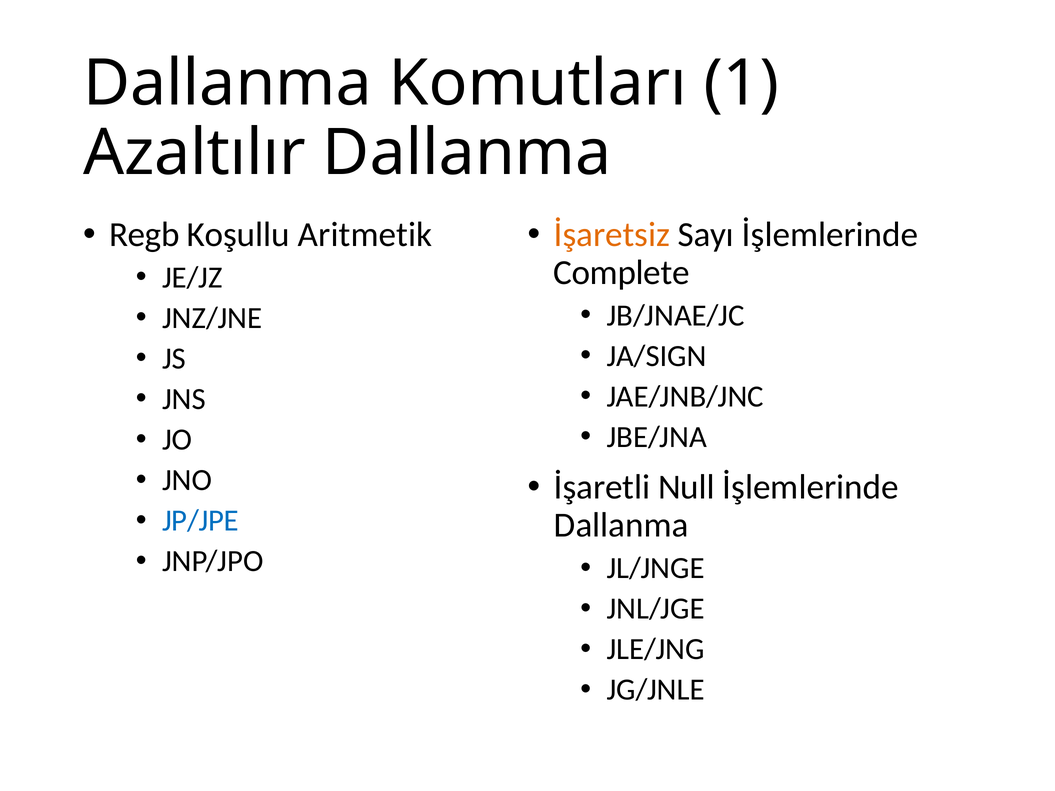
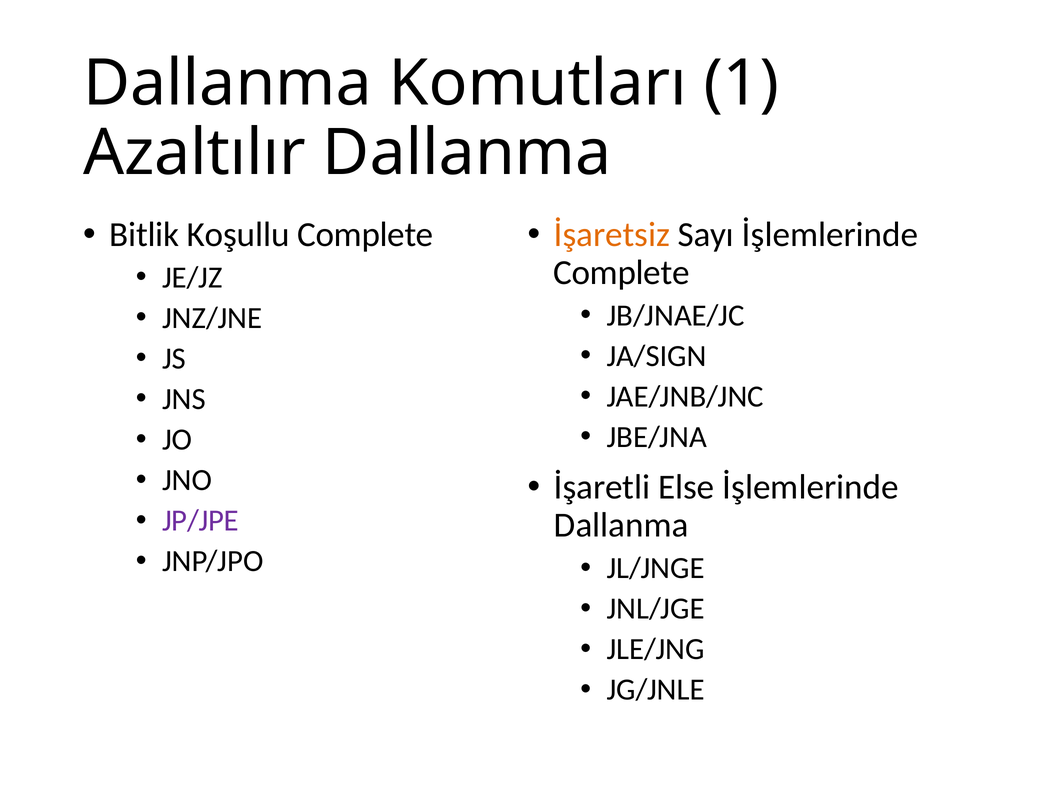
Regb: Regb -> Bitlik (144, 235)
Koşullu Aritmetik: Aritmetik -> Complete (365, 235)
Null: Null -> Else (686, 487)
JP/JPE colour: blue -> purple (200, 521)
